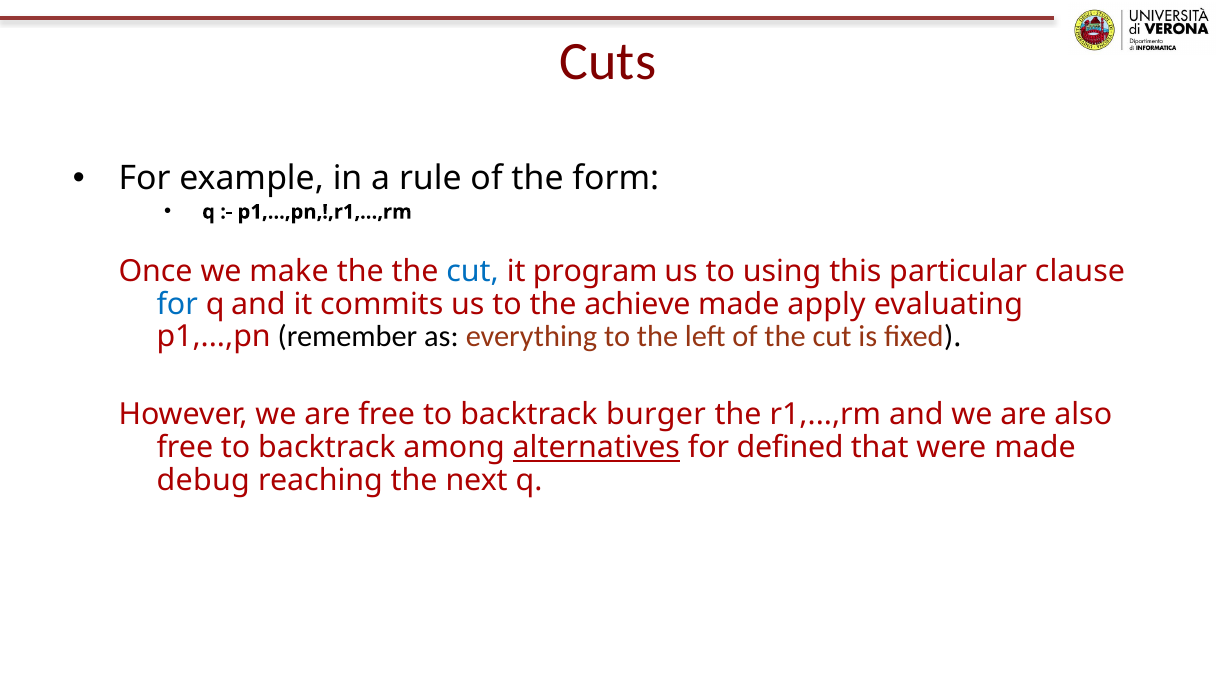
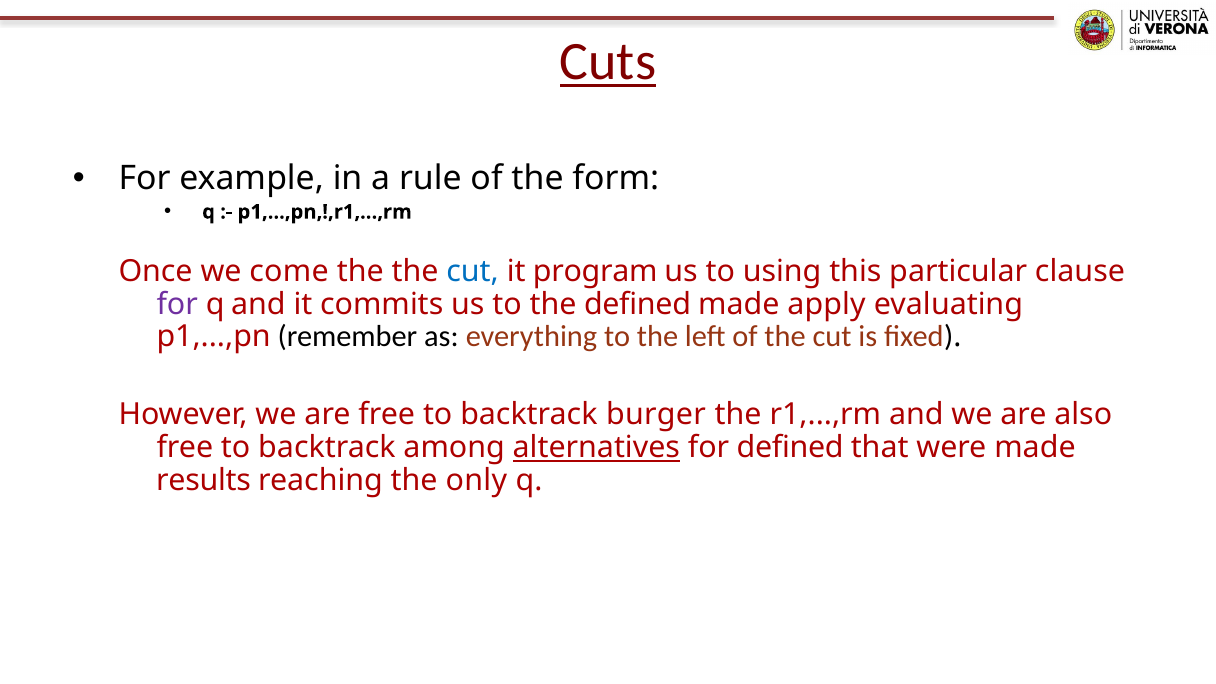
Cuts underline: none -> present (608, 62)
make: make -> come (289, 271)
for colour: blue -> purple (177, 304)
the achieve: achieve -> defined (637, 304)
debug: debug -> results (204, 480)
next: next -> only (476, 480)
